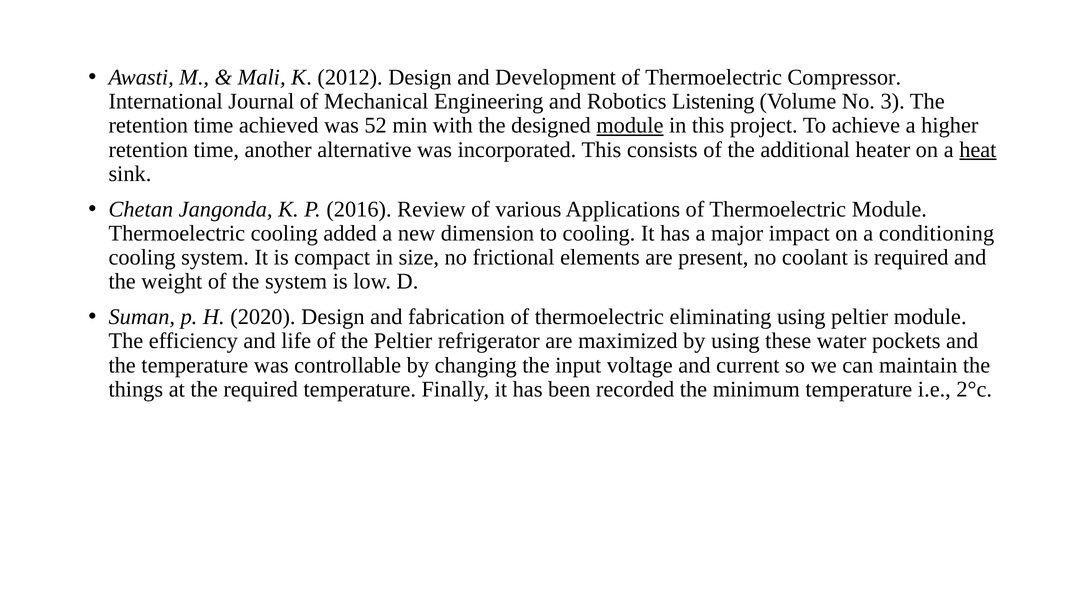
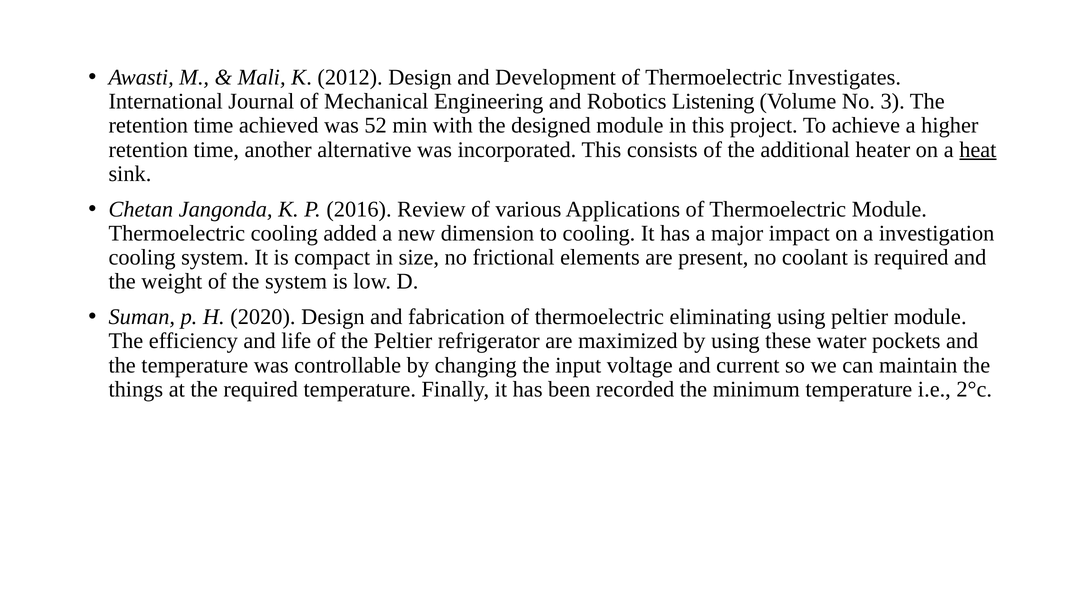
Compressor: Compressor -> Investigates (844, 77)
module underline: present -> none (630, 126)
conditioning: conditioning -> investigation (937, 234)
